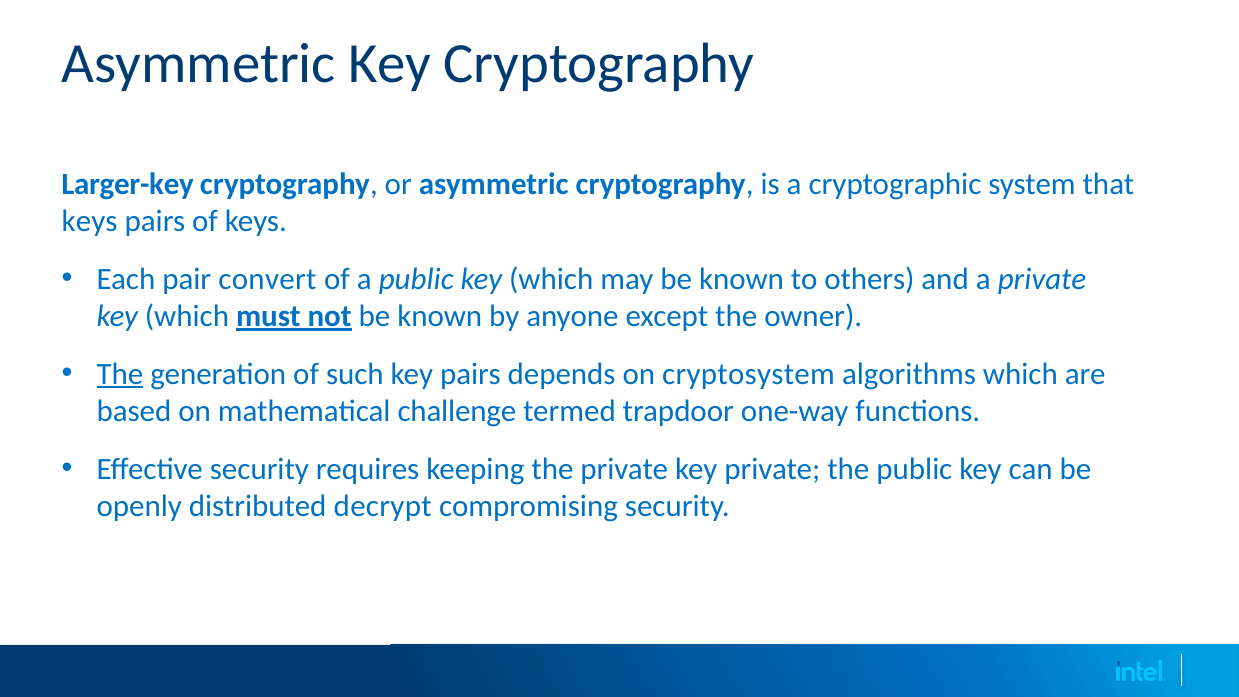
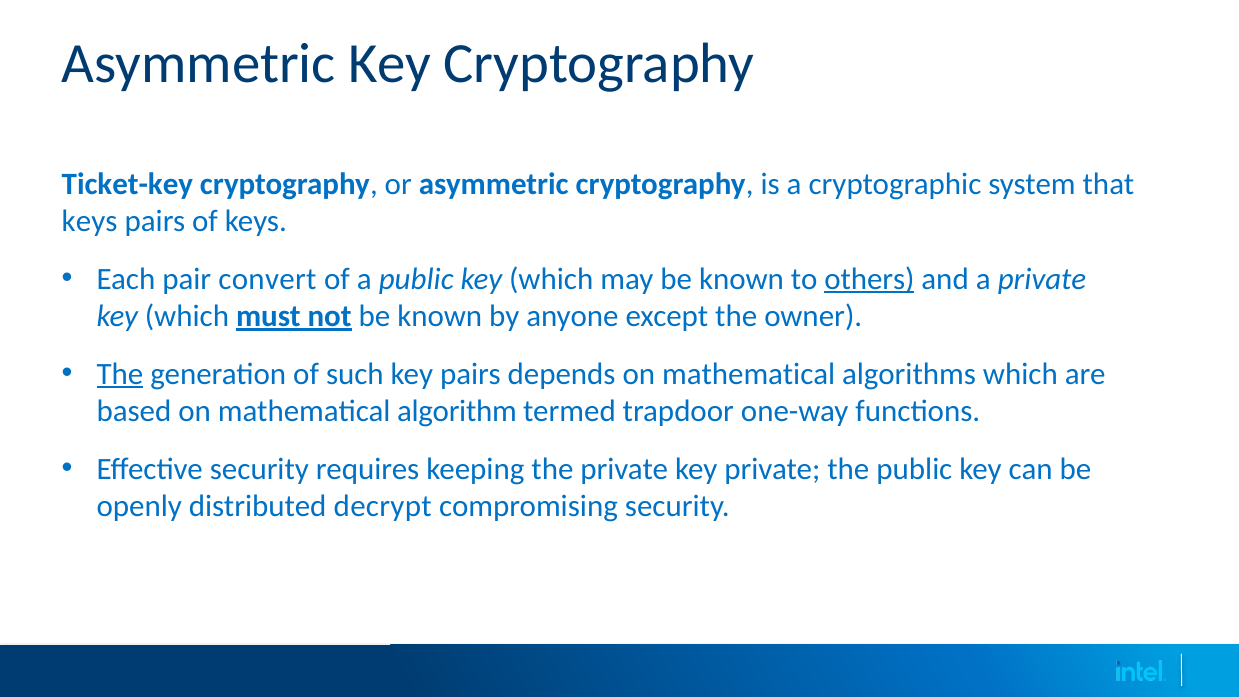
Larger-key: Larger-key -> Ticket-key (127, 184)
others underline: none -> present (869, 279)
depends on cryptosystem: cryptosystem -> mathematical (749, 374)
challenge: challenge -> algorithm (457, 411)
